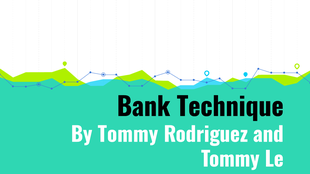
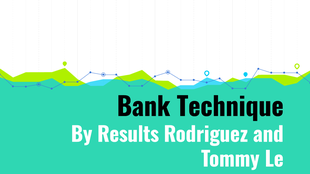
By Tommy: Tommy -> Results (128, 135)
